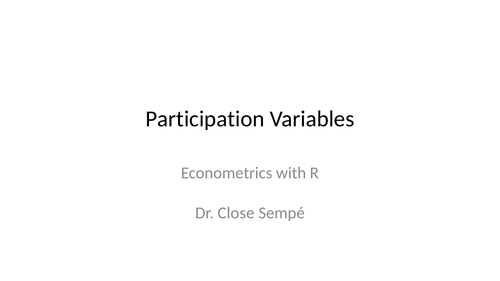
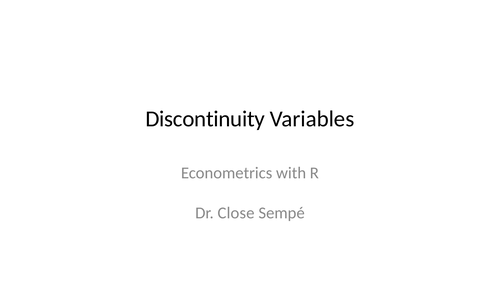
Participation: Participation -> Discontinuity (205, 119)
